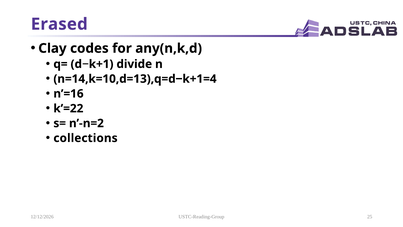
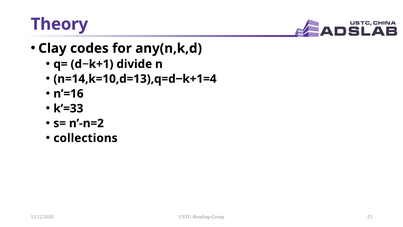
Erased: Erased -> Theory (59, 24)
k’=22: k’=22 -> k’=33 (68, 108)
